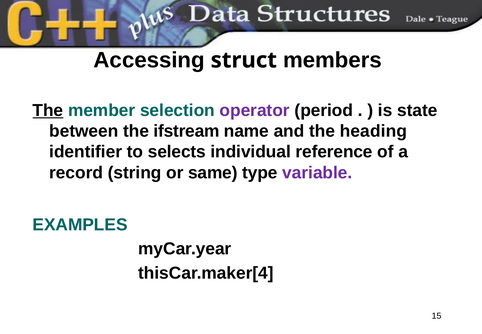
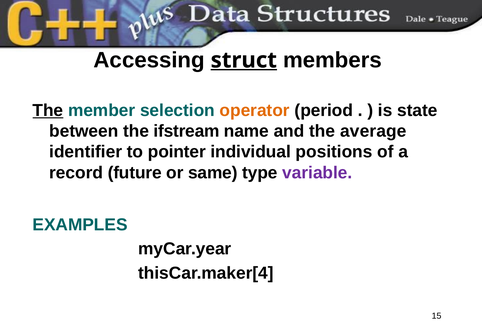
struct underline: none -> present (244, 60)
operator colour: purple -> orange (255, 110)
heading: heading -> average (373, 131)
selects: selects -> pointer (177, 152)
reference: reference -> positions (334, 152)
string: string -> future (135, 173)
